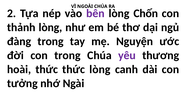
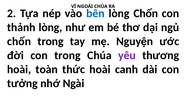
bên colour: purple -> blue (95, 13)
đàng: đàng -> chốn (19, 41)
hoài thức: thức -> toàn (47, 69)
thức lòng: lòng -> hoài (100, 69)
